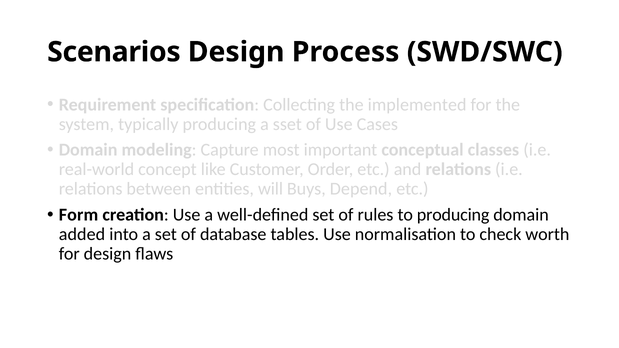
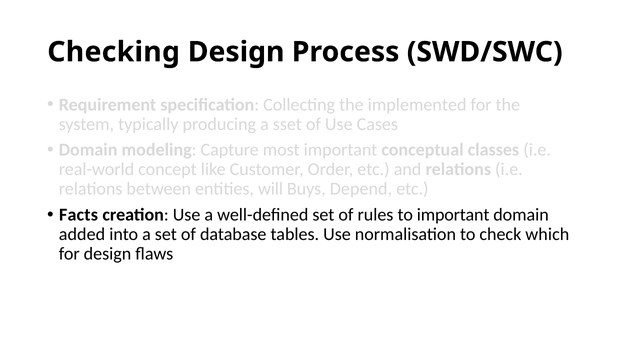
Scenarios: Scenarios -> Checking (114, 52)
Form: Form -> Facts (79, 215)
to producing: producing -> important (453, 215)
worth: worth -> which (547, 235)
